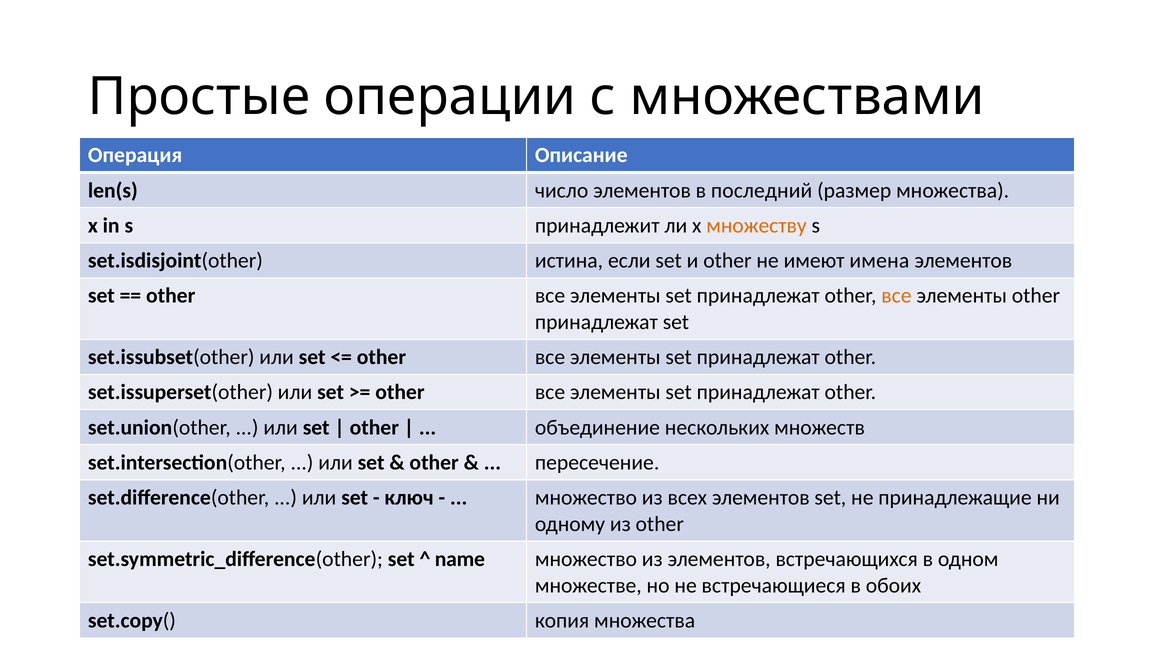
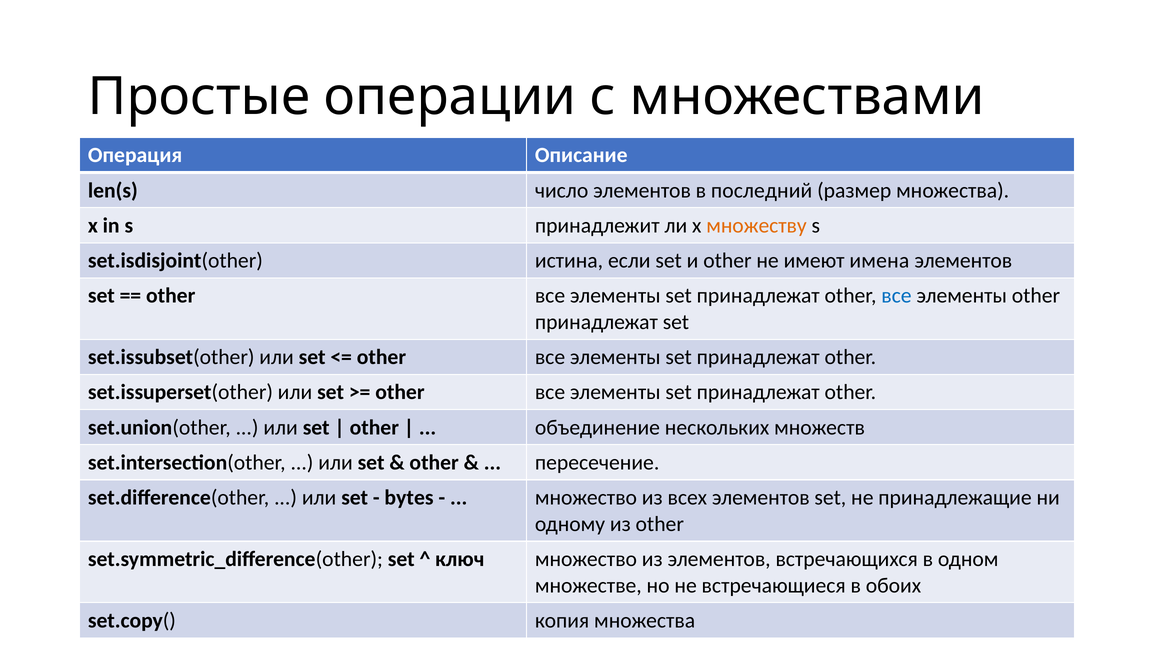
все colour: orange -> blue (896, 296)
ключ: ключ -> bytes (409, 498)
name: name -> ключ (460, 559)
